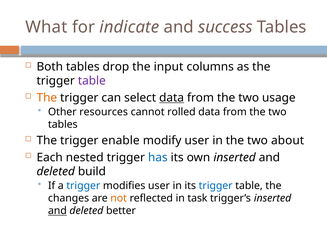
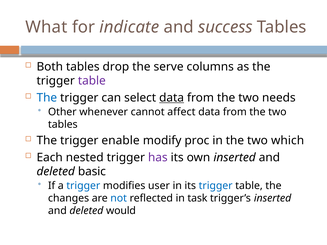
input: input -> serve (169, 67)
The colour: orange -> blue (47, 98)
usage: usage -> needs (279, 98)
resources: resources -> whenever (104, 112)
rolled: rolled -> affect (181, 112)
modify user: user -> proc (197, 141)
about: about -> which (288, 141)
has colour: blue -> purple (158, 158)
build: build -> basic (92, 172)
not colour: orange -> blue (119, 198)
and underline: present -> none (57, 211)
better: better -> would (121, 211)
